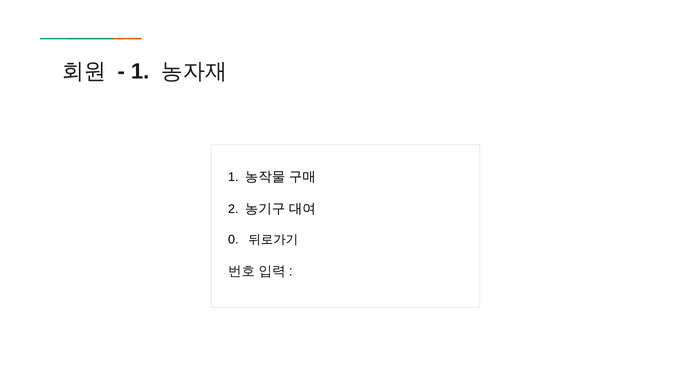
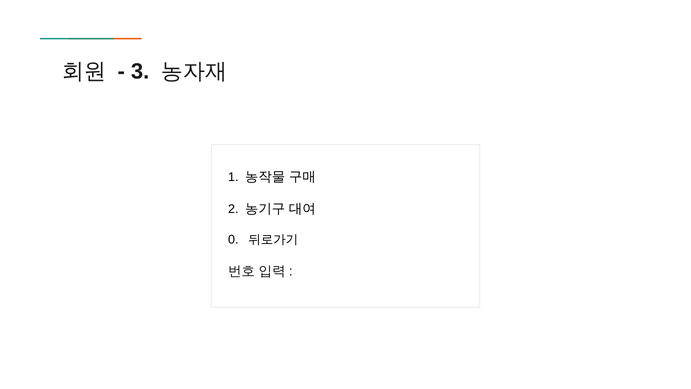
1: 1 -> 3 (140, 72)
